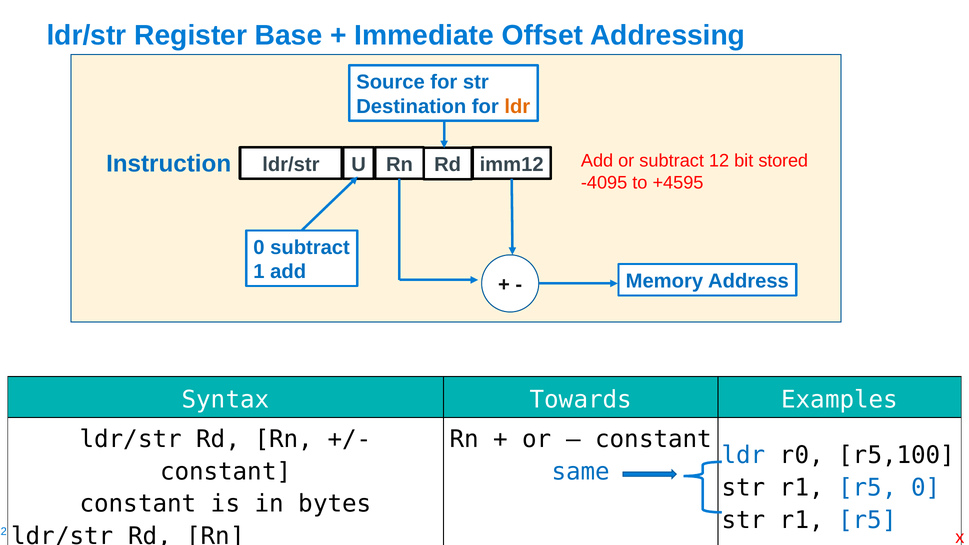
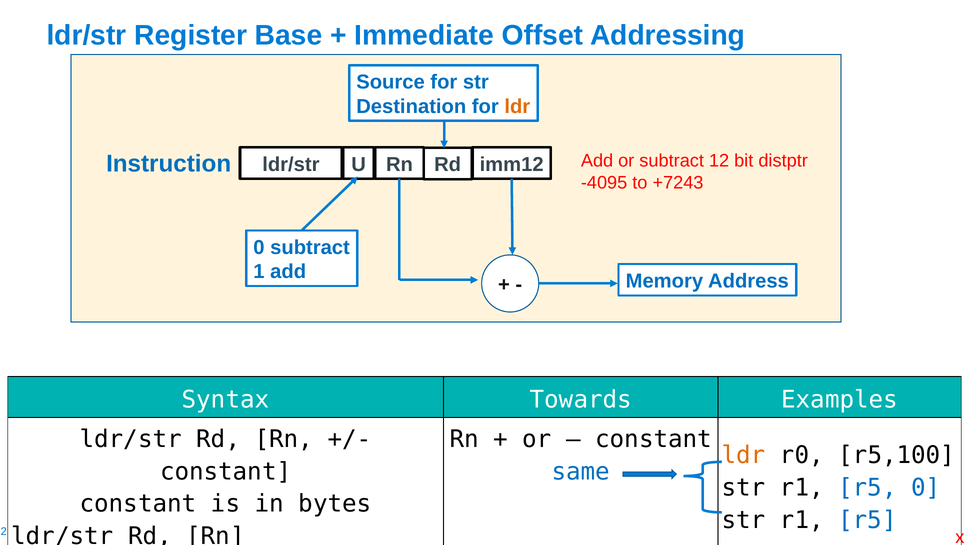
stored: stored -> distptr (783, 161)
+4595: +4595 -> +7243 (678, 183)
ldr colour: blue -> orange (744, 455)
